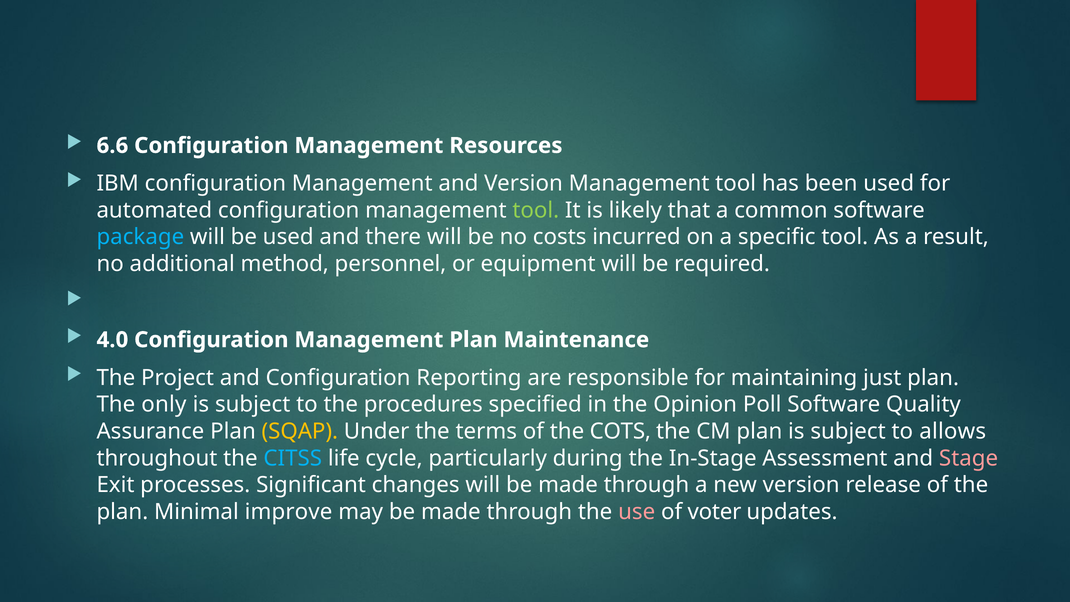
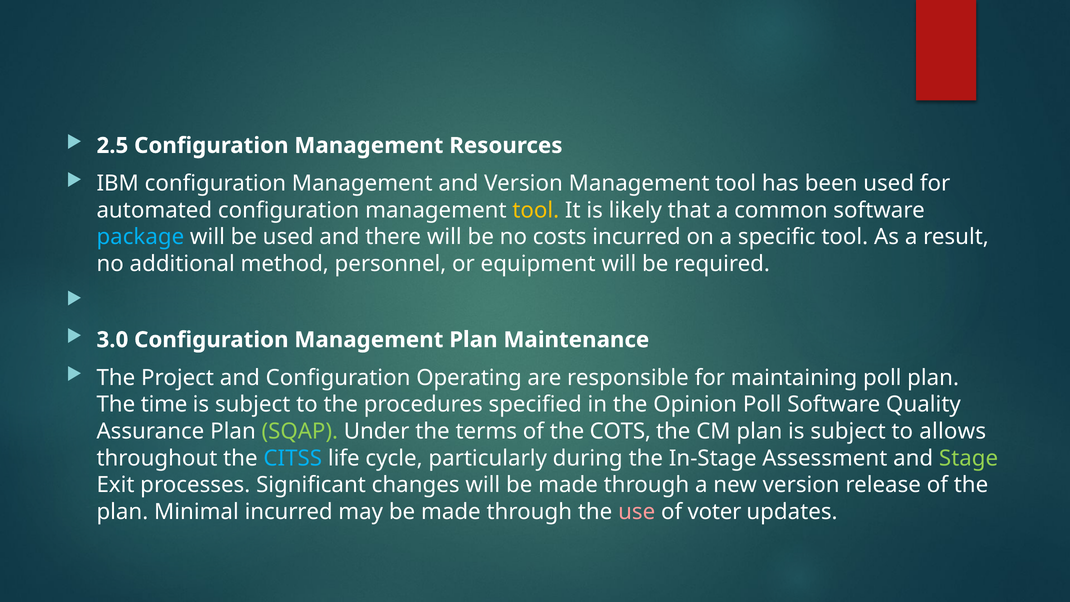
6.6: 6.6 -> 2.5 (112, 146)
tool colour: light green -> yellow (536, 210)
4.0: 4.0 -> 3.0 (112, 340)
Reporting: Reporting -> Operating (469, 378)
maintaining just: just -> poll (882, 378)
only: only -> time (164, 405)
SQAP colour: yellow -> light green (300, 431)
Stage colour: pink -> light green (969, 458)
Minimal improve: improve -> incurred (289, 512)
